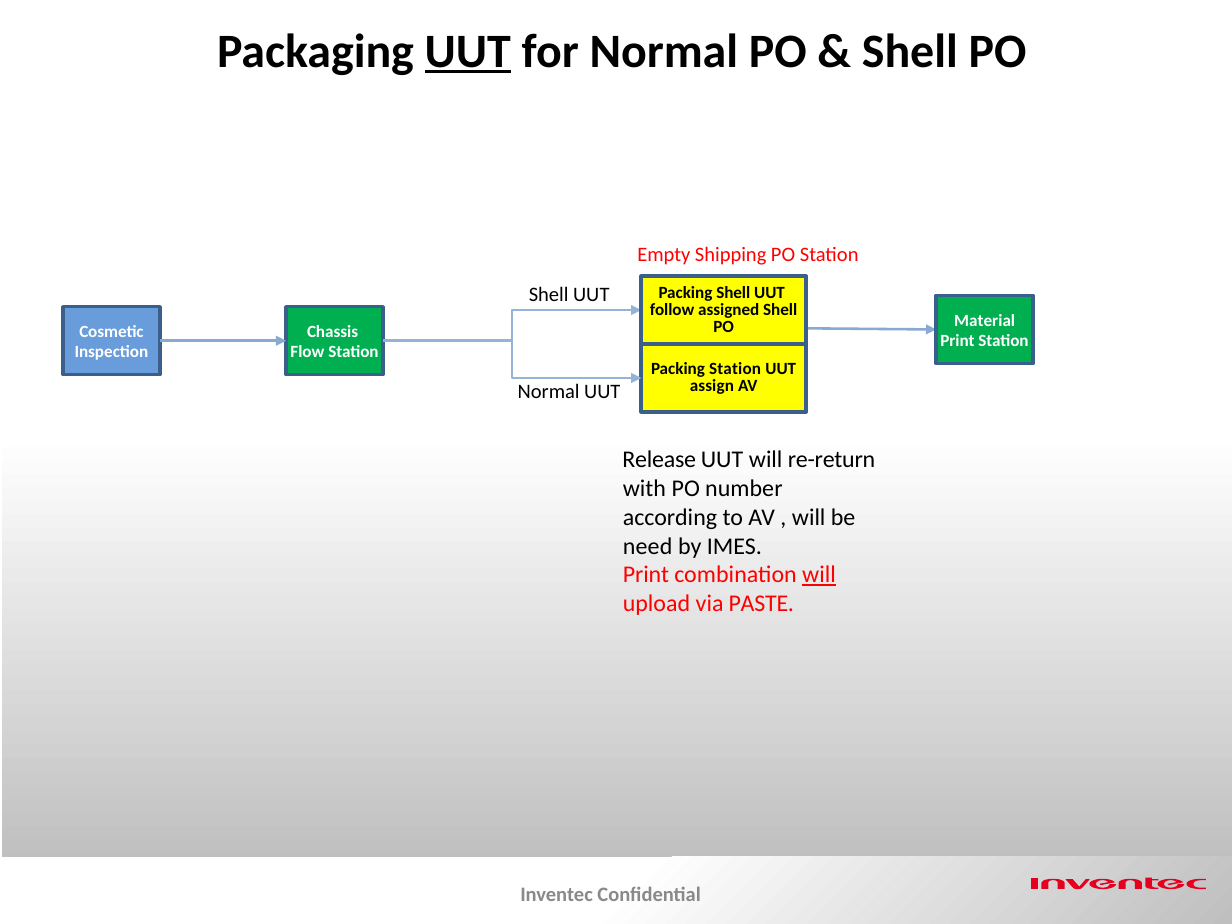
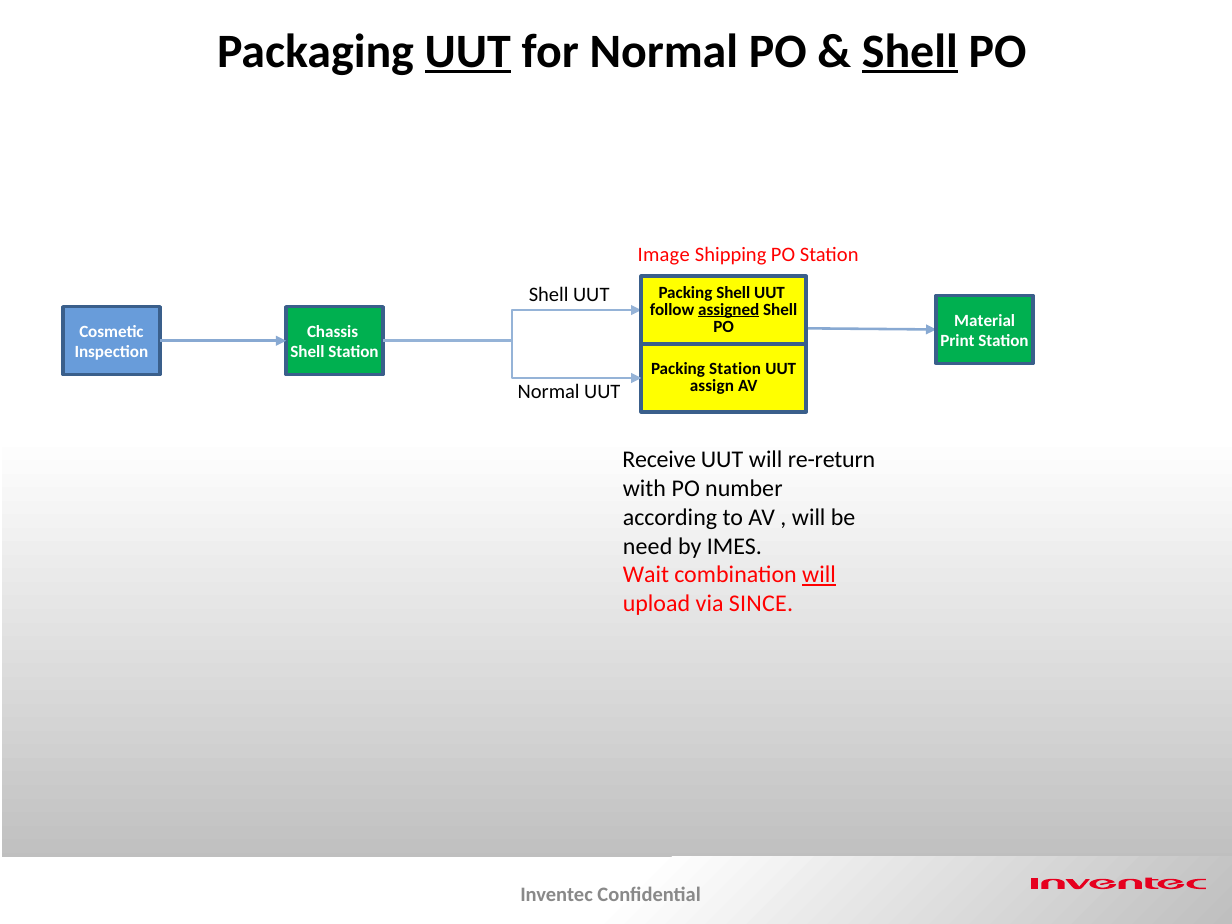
Shell underline: none -> present (910, 51)
Empty: Empty -> Image (664, 255)
assigned underline: none -> present (729, 310)
Flow: Flow -> Shell (307, 352)
Release: Release -> Receive (659, 460)
Print: Print -> Wait (646, 575)
PASTE: PASTE -> SINCE (761, 604)
